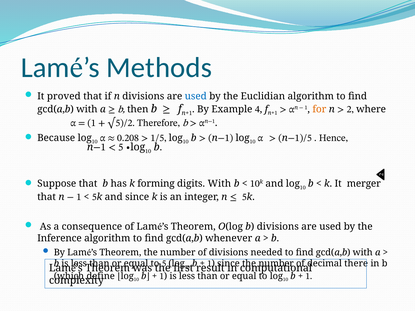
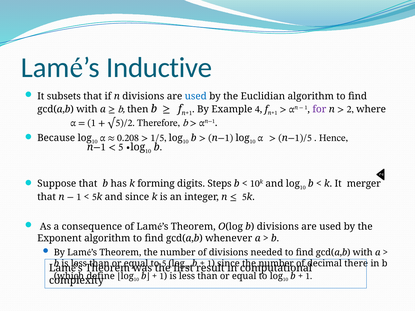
Methods: Methods -> Inductive (159, 68)
proved: proved -> subsets (64, 96)
for colour: orange -> purple (319, 109)
digits With: With -> Steps (219, 184)
Inference: Inference -> Exponent (59, 239)
